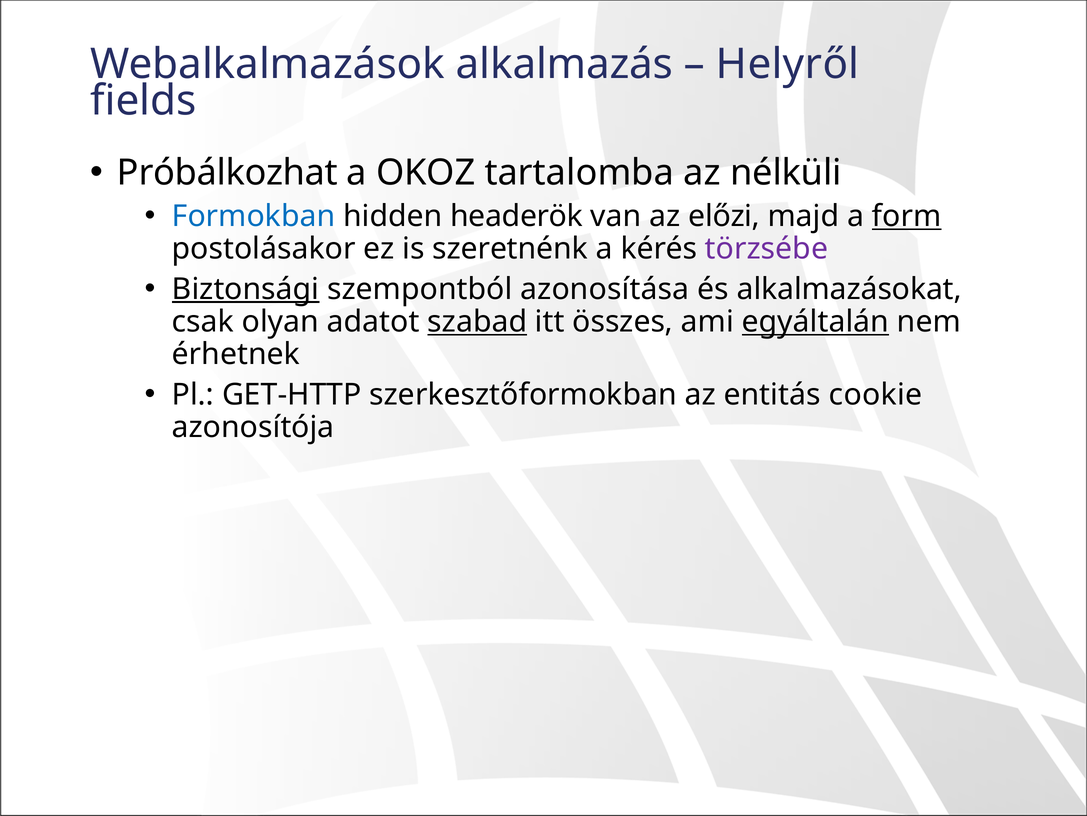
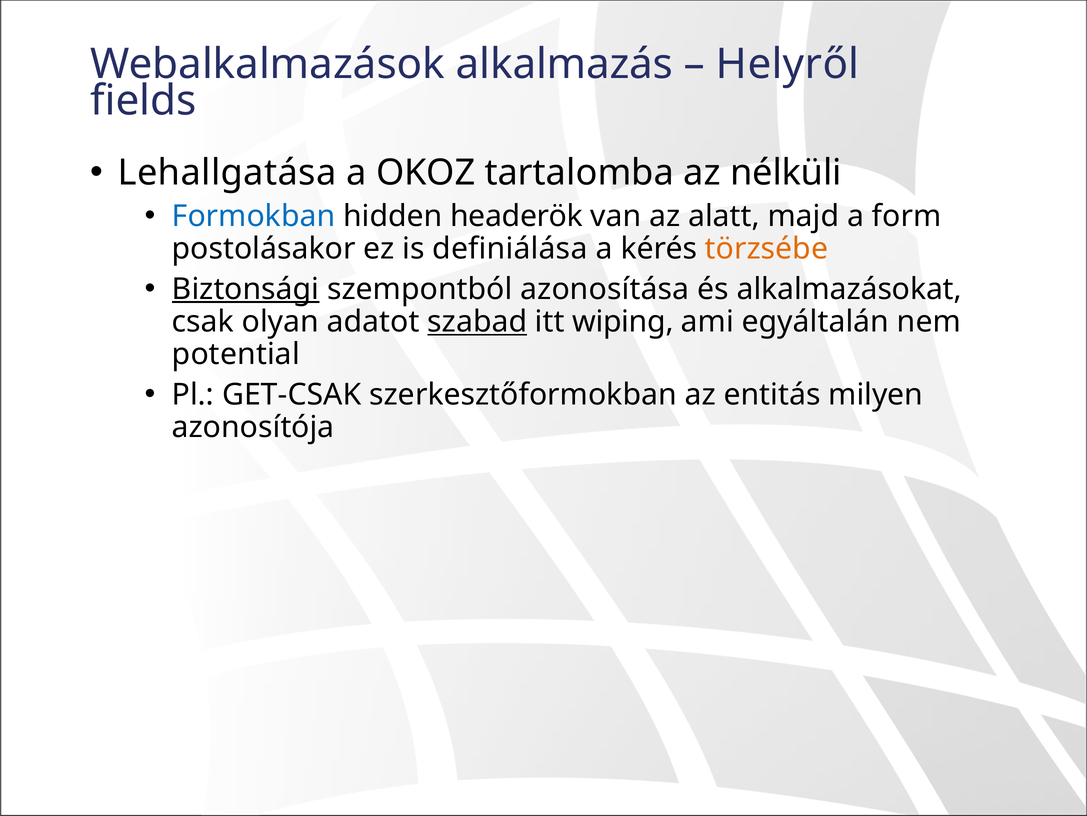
Próbálkozhat: Próbálkozhat -> Lehallgatása (227, 173)
előzi: előzi -> alatt (724, 216)
form underline: present -> none (907, 216)
szeretnénk: szeretnénk -> definiálása (510, 249)
törzsébe colour: purple -> orange (766, 249)
összes: összes -> wiping (623, 321)
egyáltalán underline: present -> none (815, 321)
érhetnek: érhetnek -> potential (236, 354)
GET-HTTP: GET-HTTP -> GET-CSAK (292, 394)
cookie: cookie -> milyen (876, 394)
